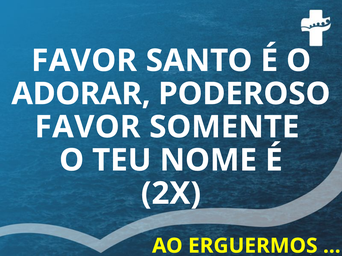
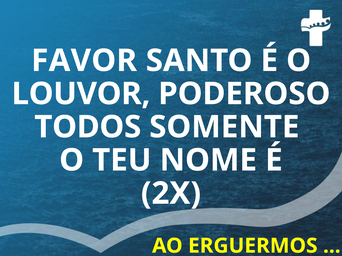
ADORAR: ADORAR -> LOUVOR (81, 94)
FAVOR: FAVOR -> TODOS (88, 127)
